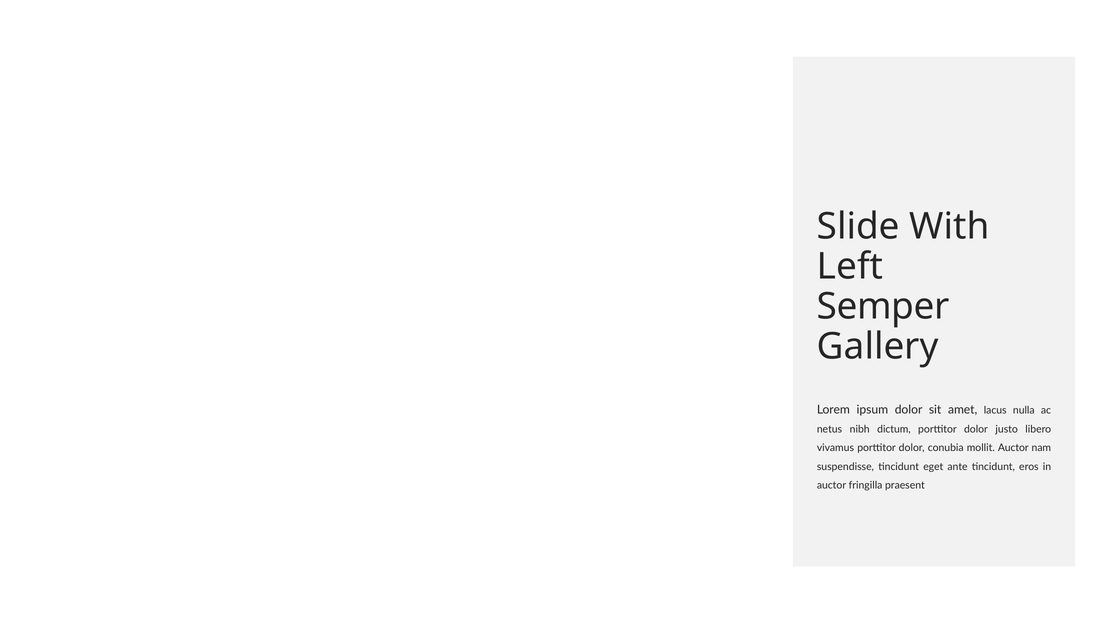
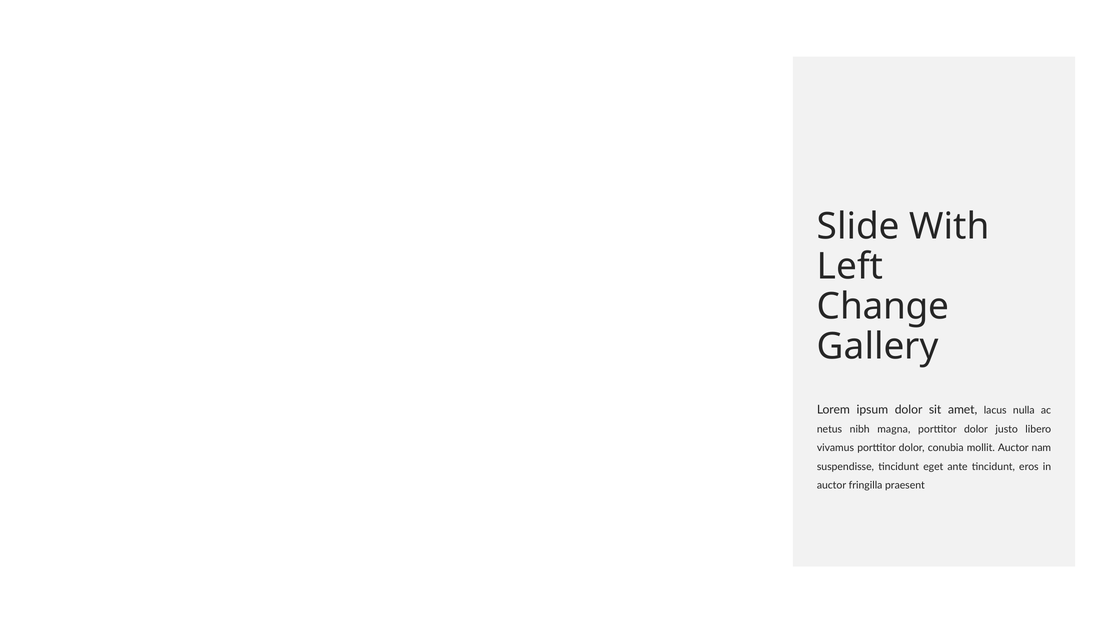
Semper: Semper -> Change (883, 307)
dictum: dictum -> magna (894, 429)
